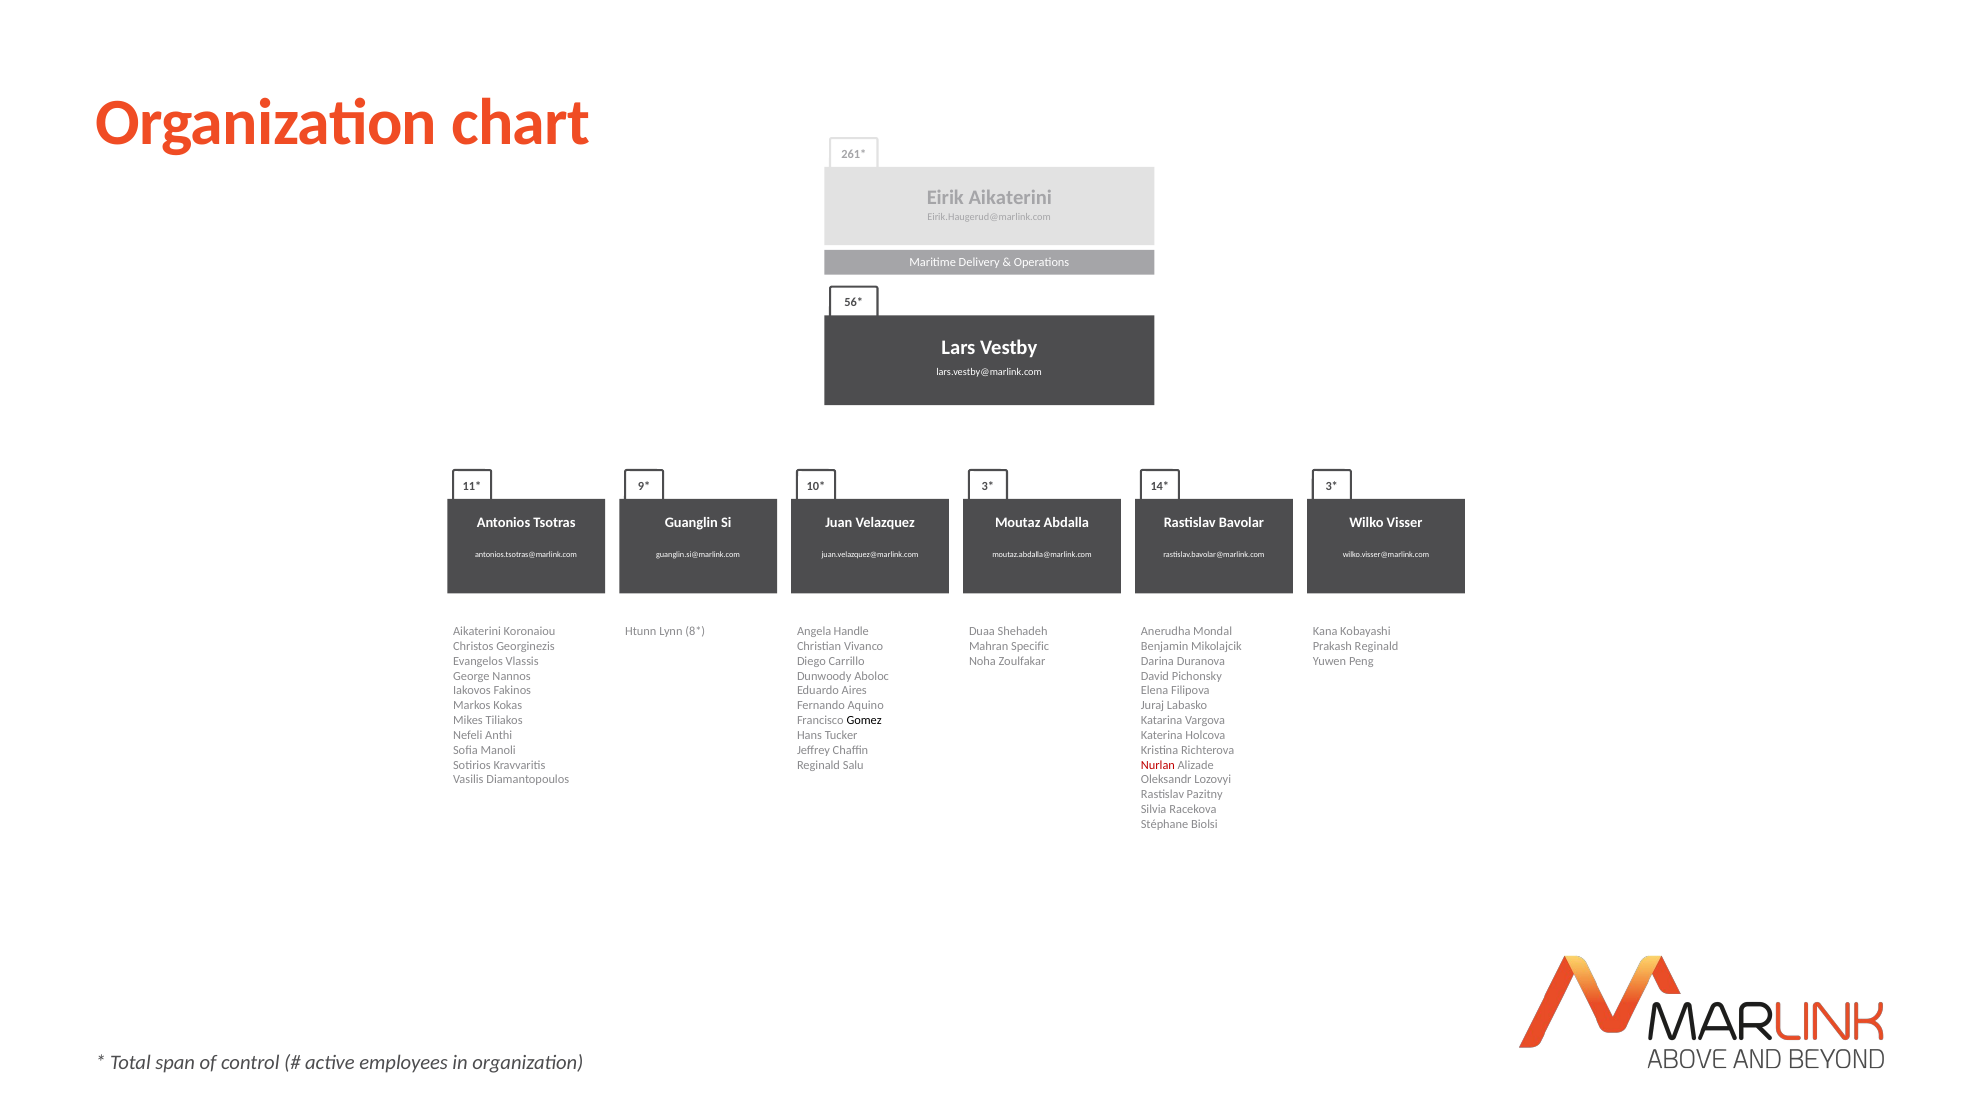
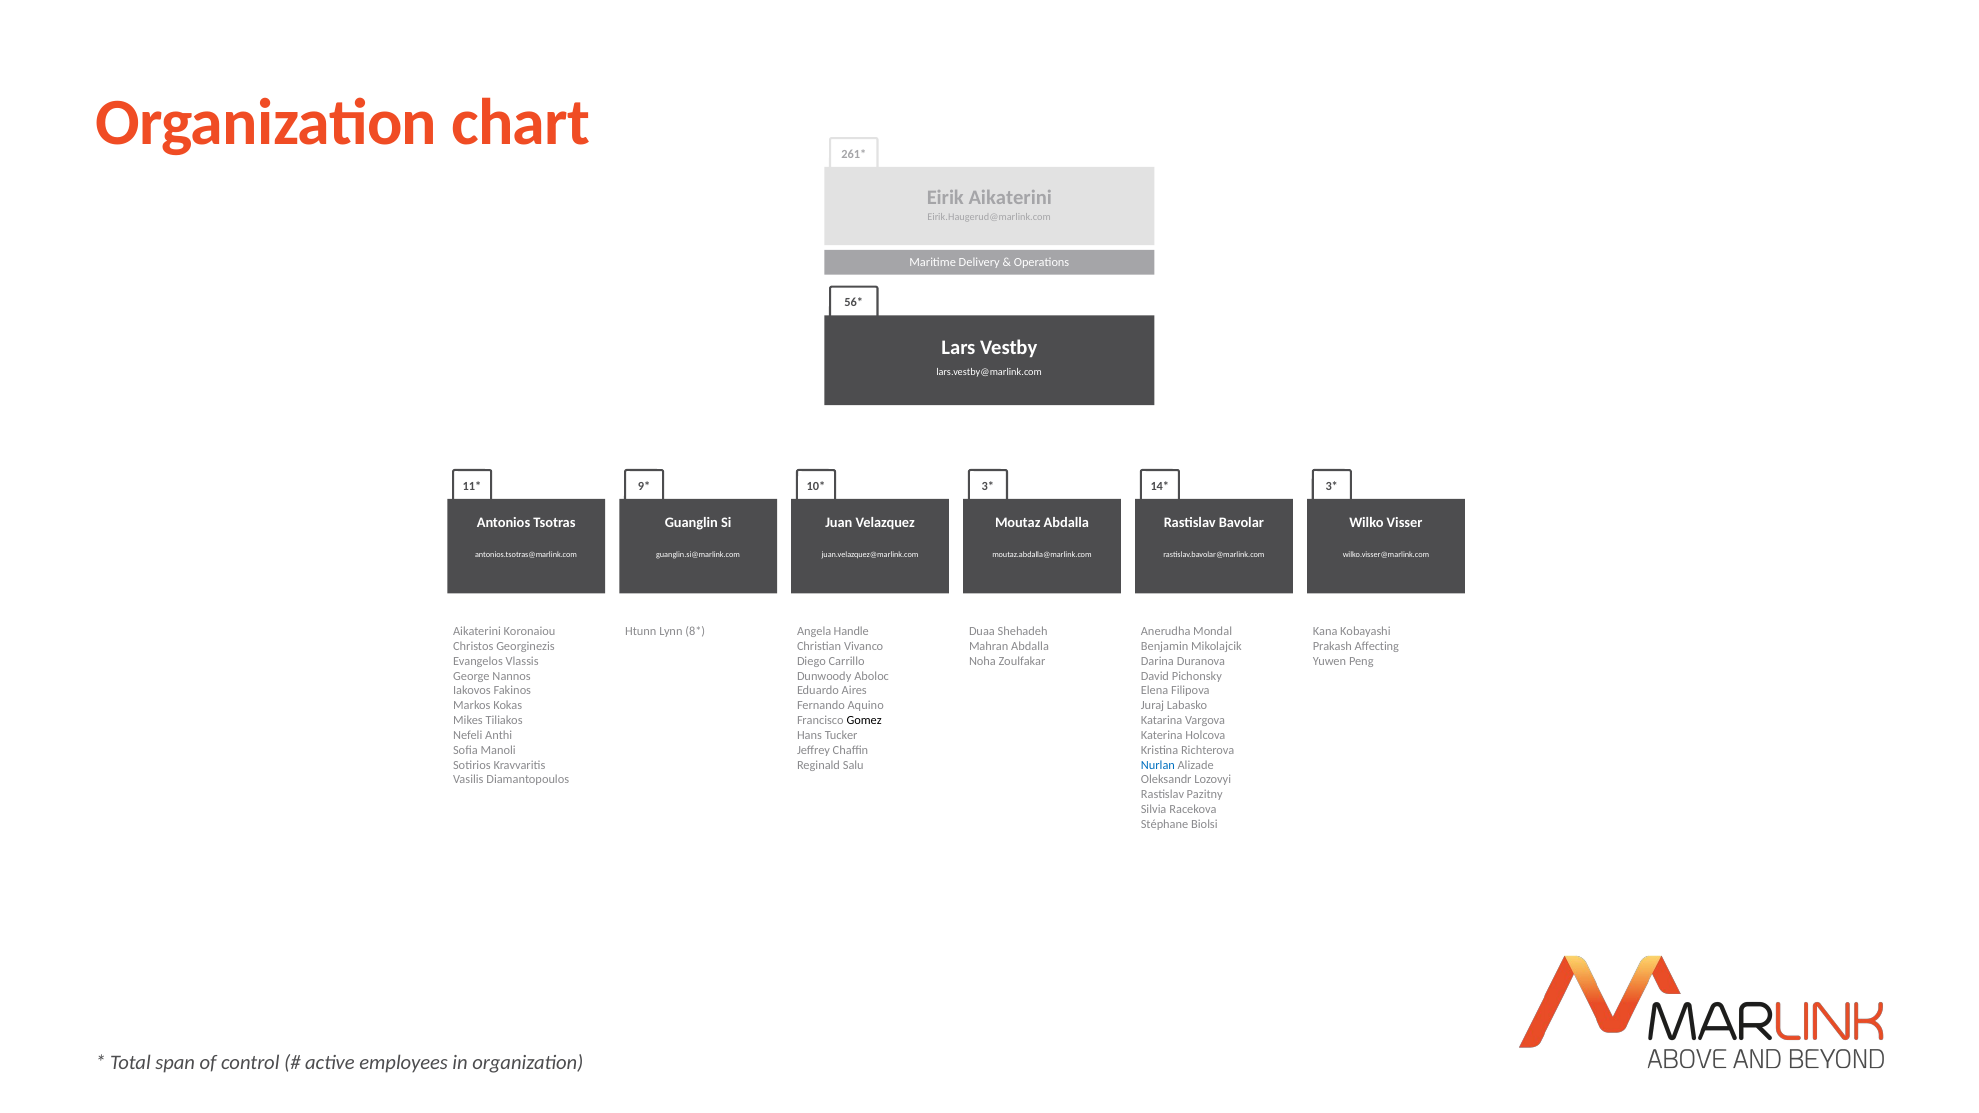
Mahran Specific: Specific -> Abdalla (1030, 646)
Prakash Reginald: Reginald -> Affecting (1377, 646)
Nurlan colour: red -> blue (1158, 765)
